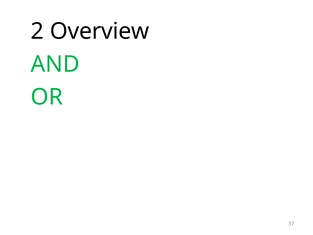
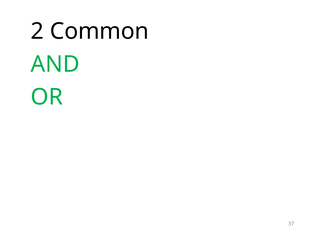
Overview: Overview -> Common (99, 31)
